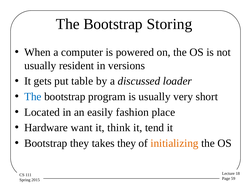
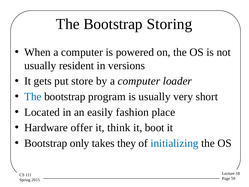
table: table -> store (82, 81)
by a discussed: discussed -> computer (139, 81)
want: want -> offer (82, 128)
tend: tend -> boot (155, 128)
Bootstrap they: they -> only (80, 143)
initializing colour: orange -> blue (175, 143)
